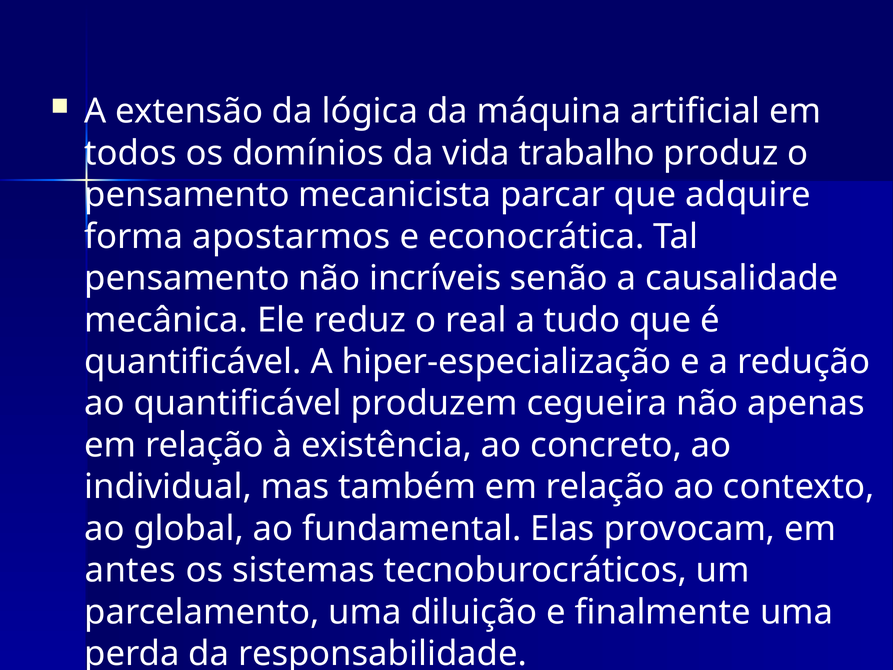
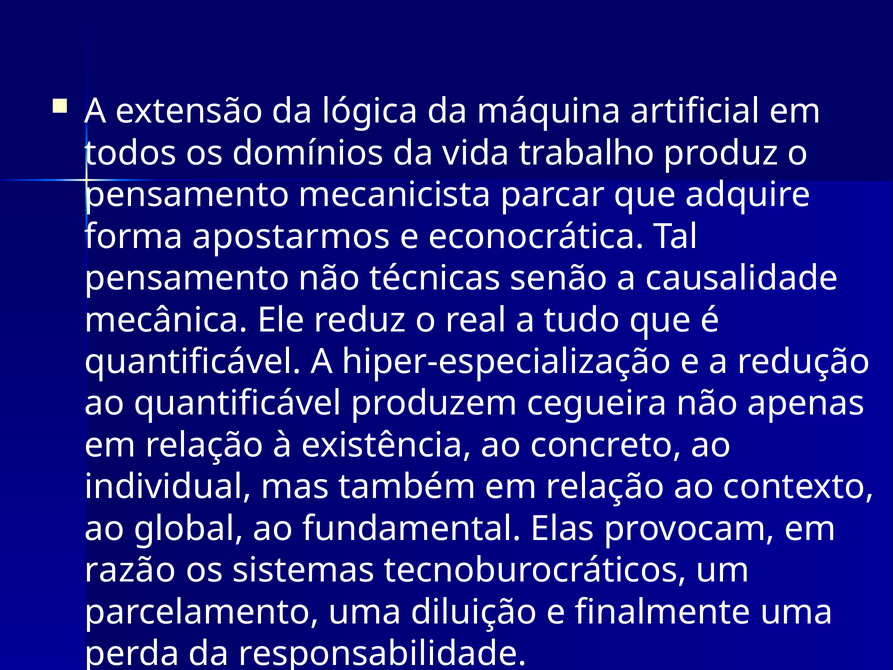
incríveis: incríveis -> técnicas (435, 278)
antes: antes -> razão (130, 570)
